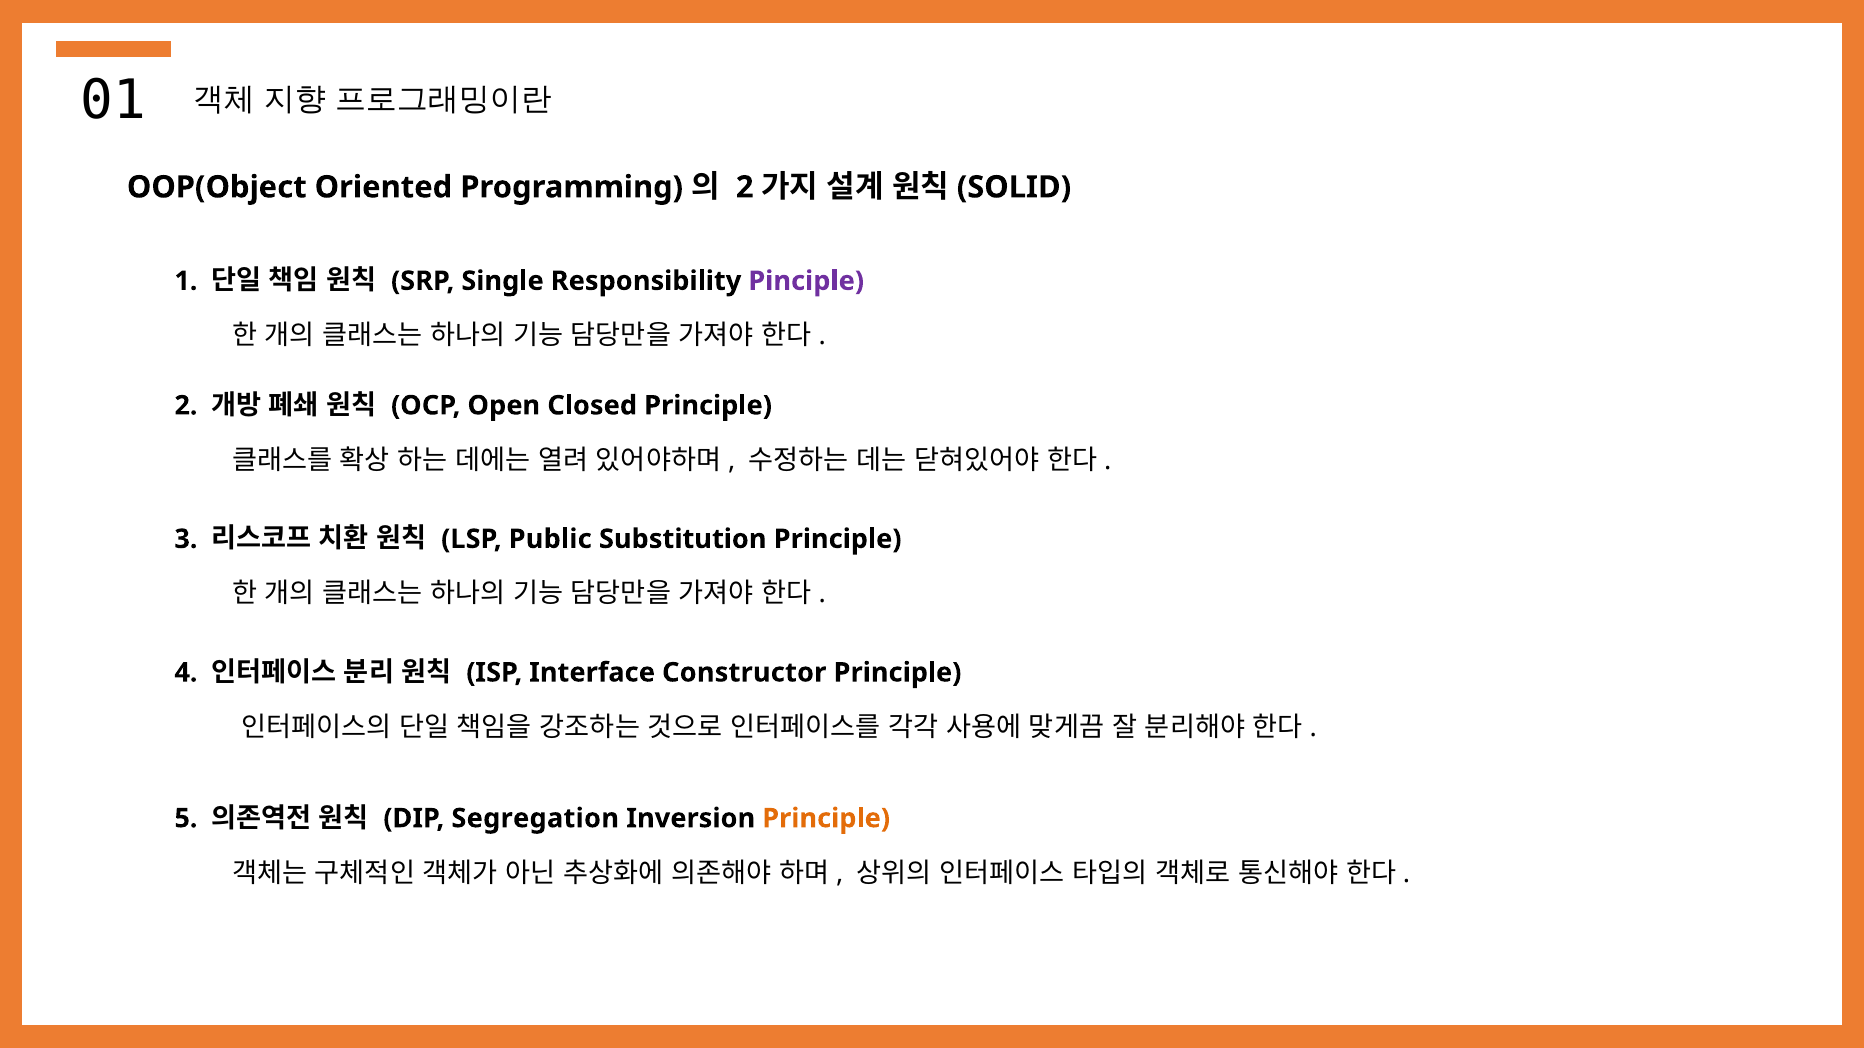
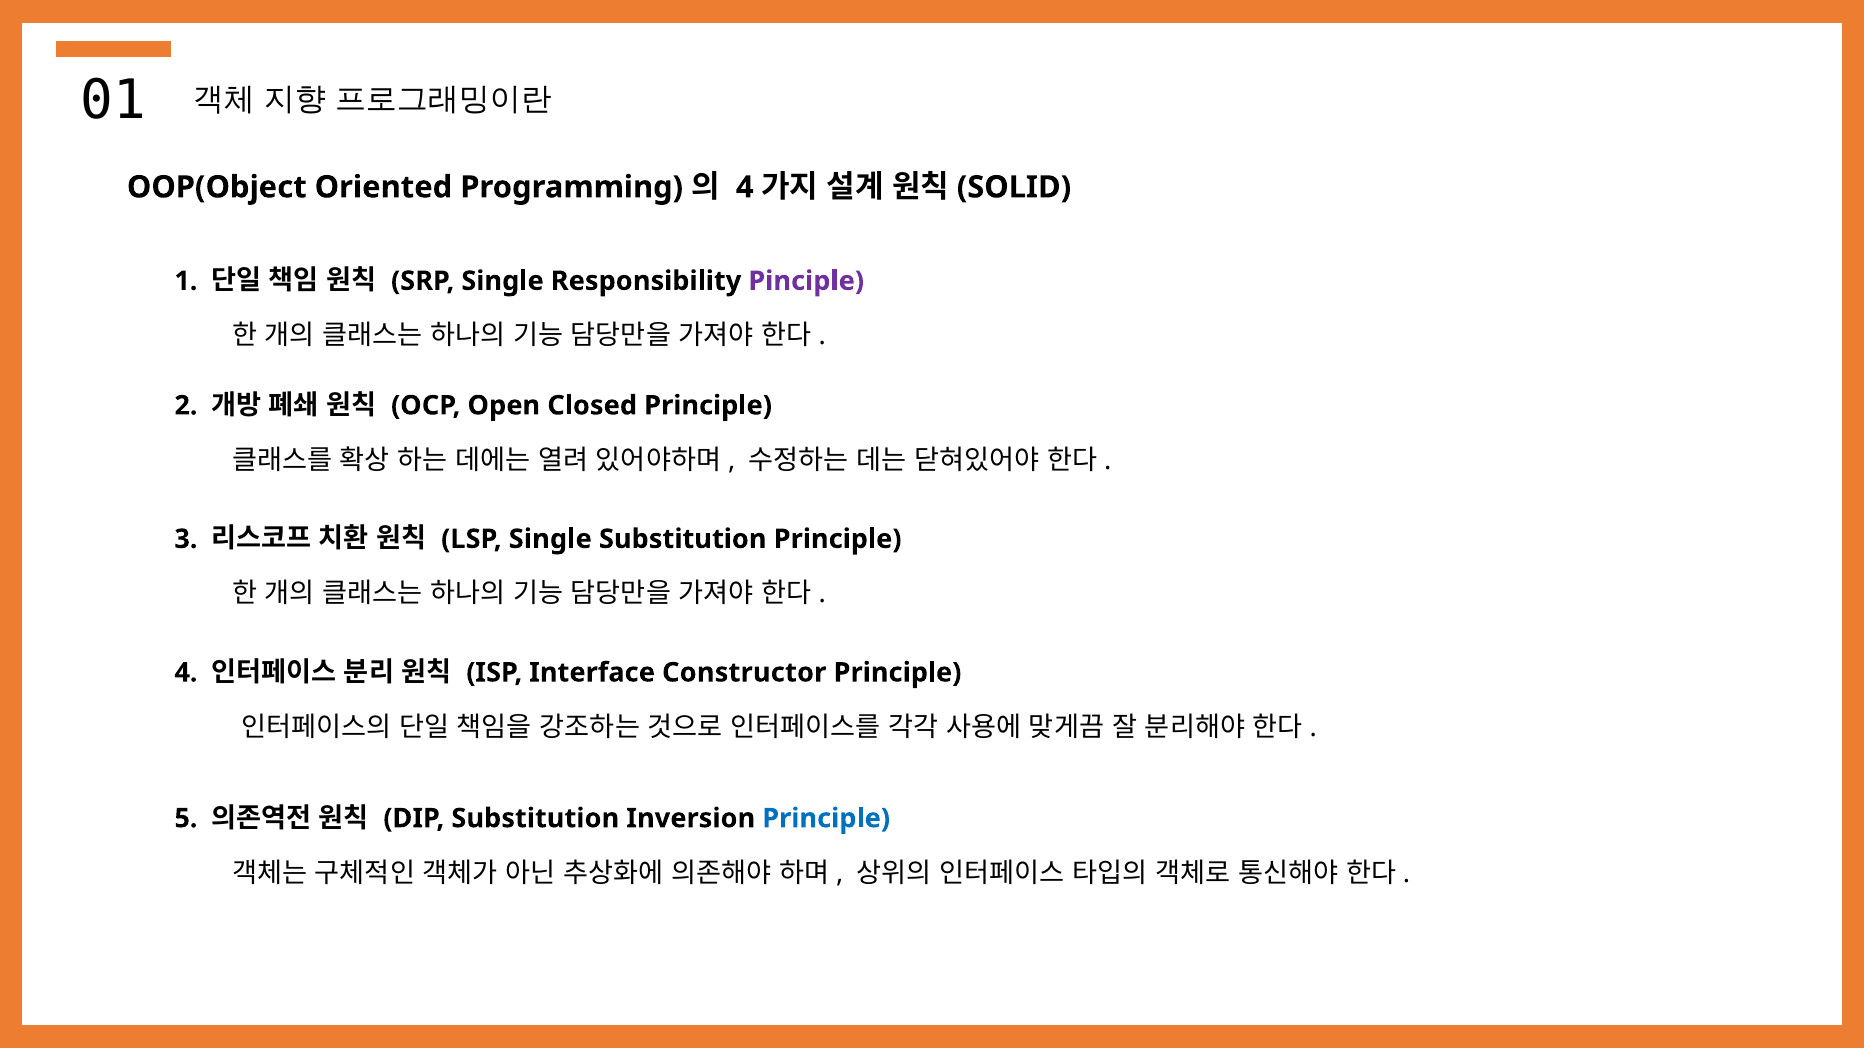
2: 2 -> 4 (745, 187)
LSP Public: Public -> Single (550, 539)
DIP Segregation: Segregation -> Substitution (535, 819)
Principle colour: orange -> blue (826, 819)
